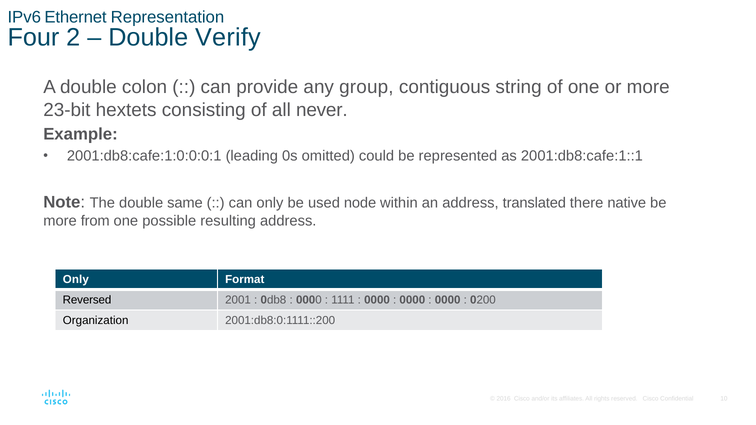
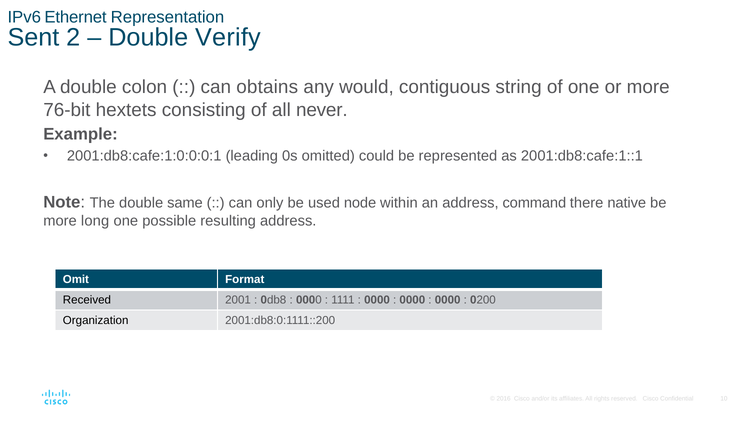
Four: Four -> Sent (33, 37)
provide: provide -> obtains (267, 87)
group: group -> would (366, 87)
23-bit: 23-bit -> 76-bit (67, 110)
translated: translated -> command (534, 203)
from: from -> long (95, 221)
Only: Only -> Omit (76, 280)
Reversed: Reversed -> Received (87, 300)
